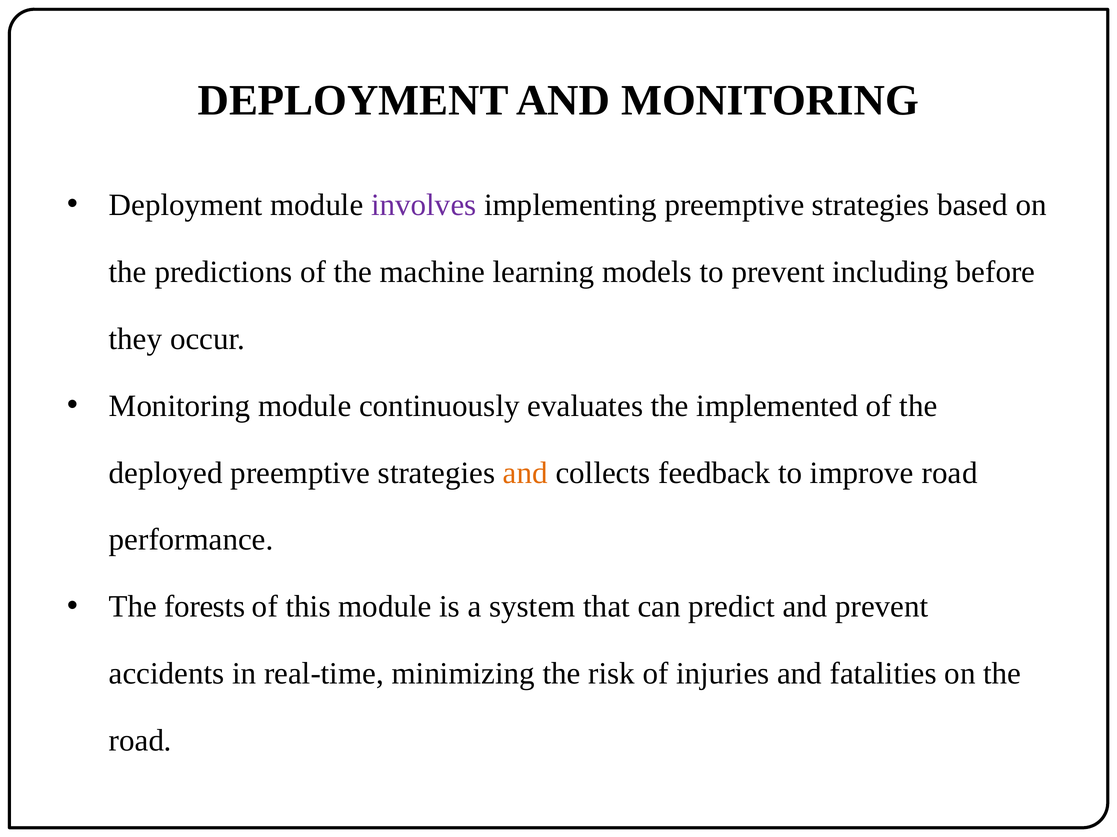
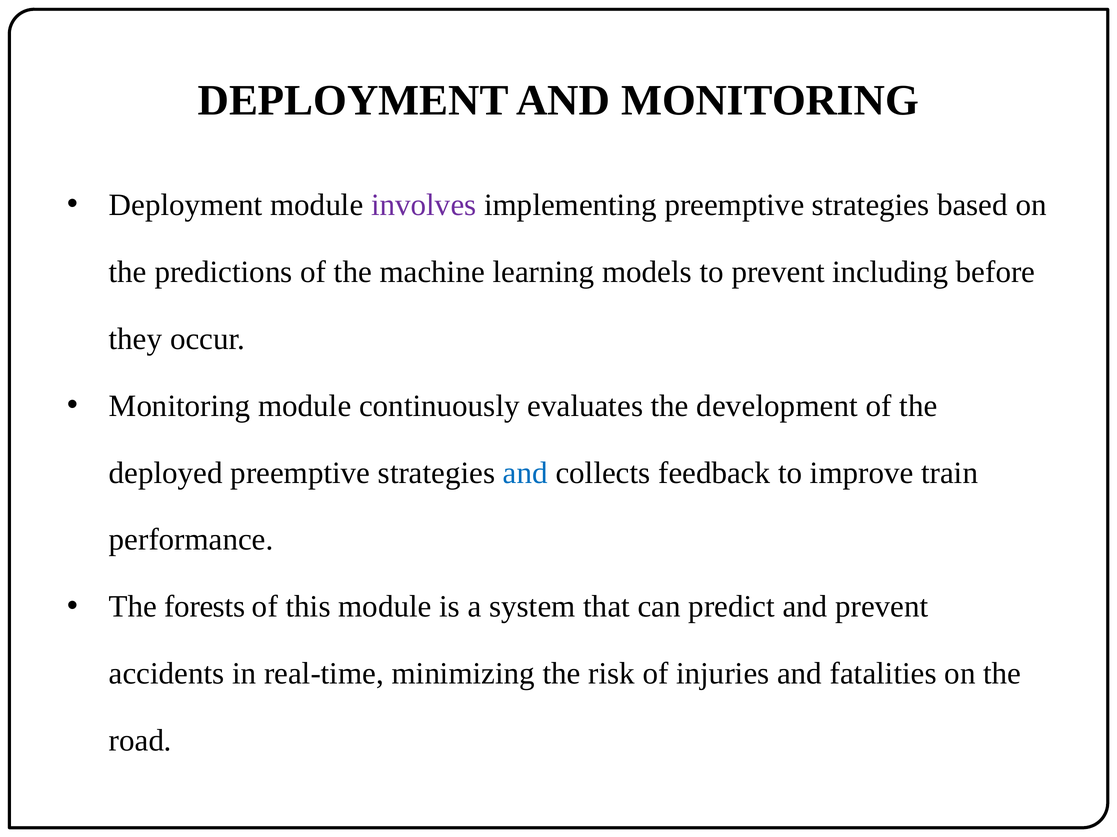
implemented: implemented -> development (777, 406)
and colour: orange -> blue (525, 473)
improve road: road -> train (950, 473)
